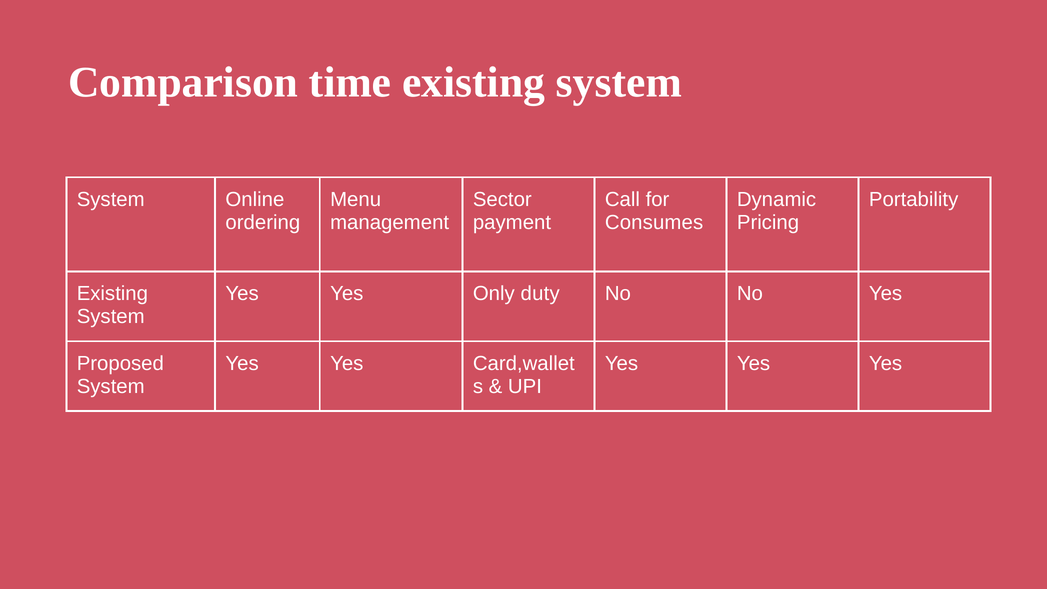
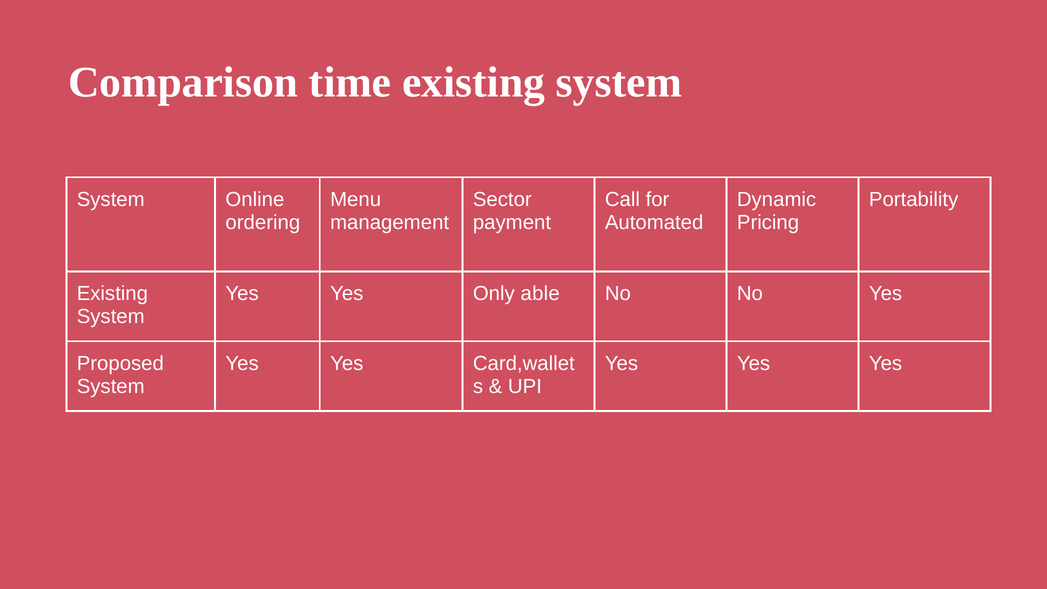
Consumes: Consumes -> Automated (654, 222)
duty: duty -> able (540, 294)
